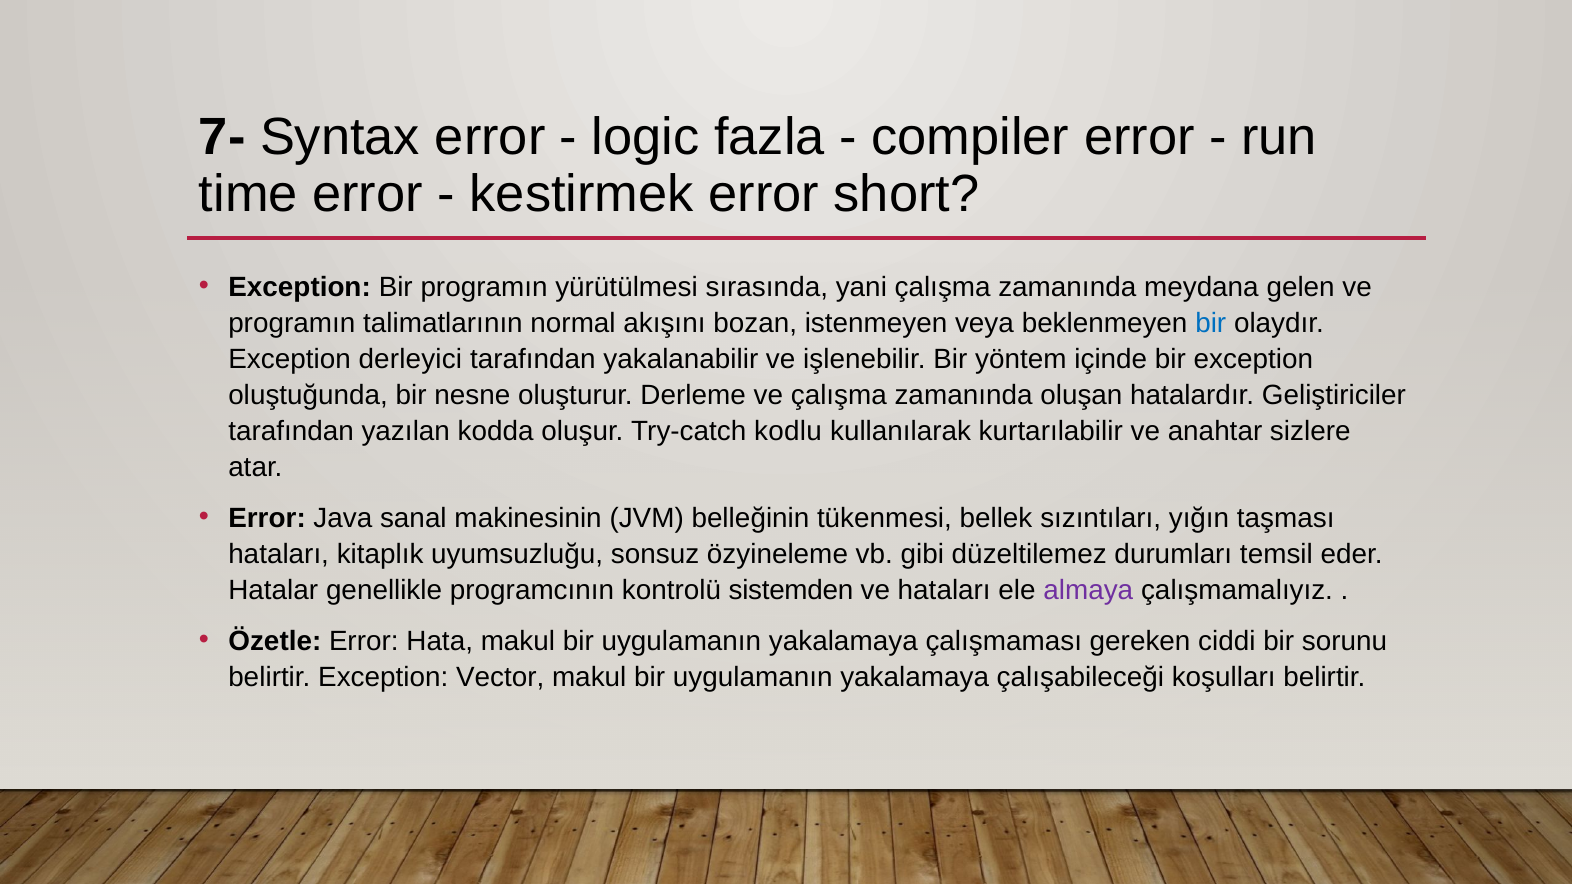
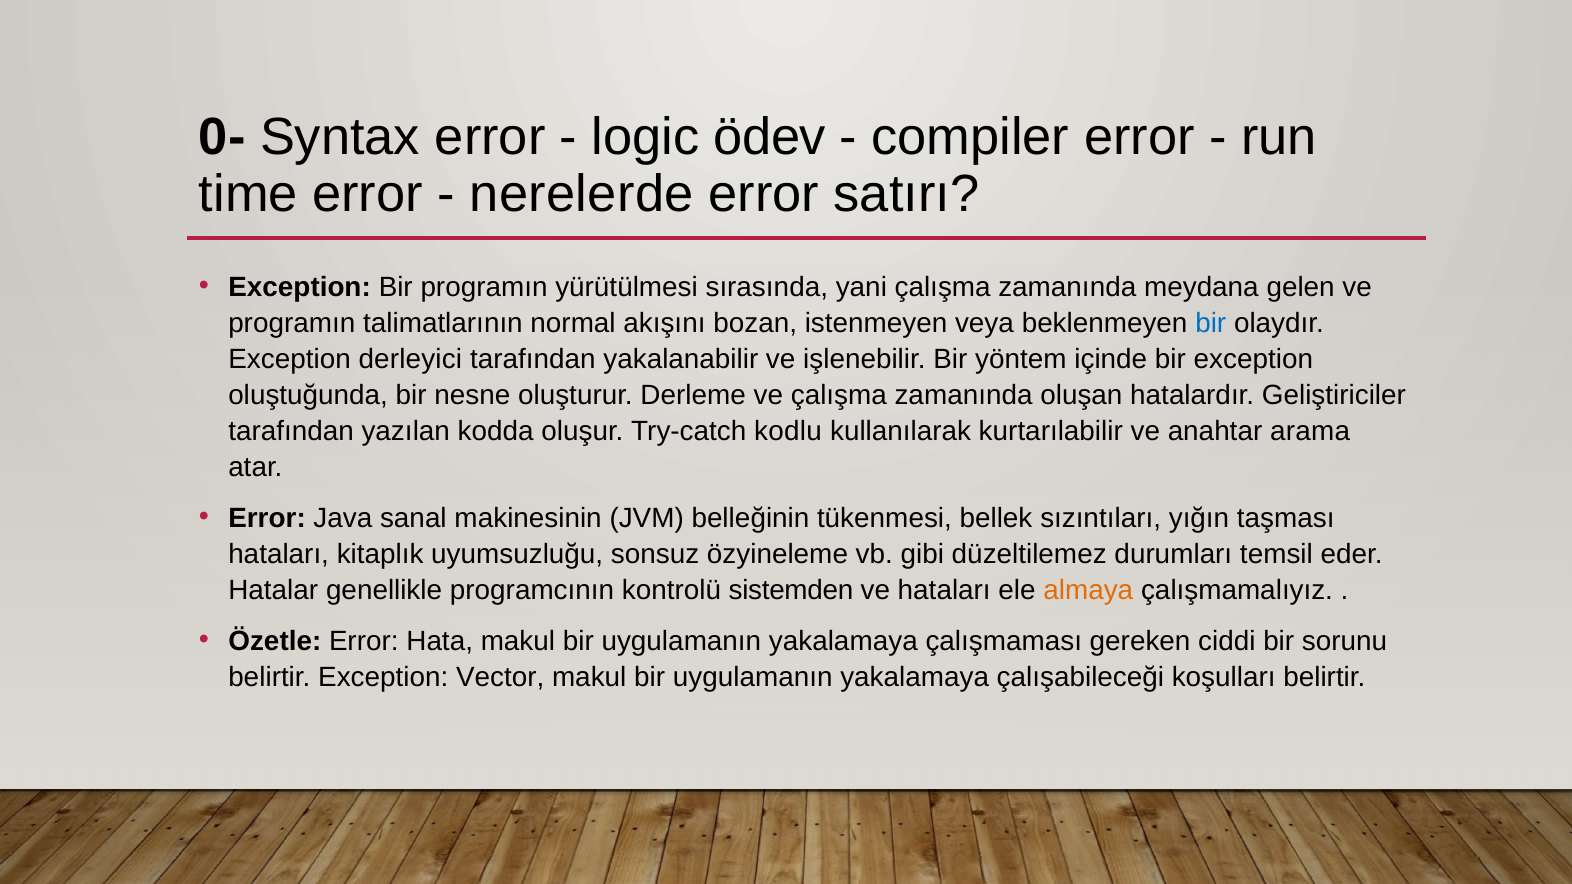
7-: 7- -> 0- (222, 138)
fazla: fazla -> ödev (770, 138)
kestirmek: kestirmek -> nerelerde (582, 194)
short: short -> satırı (907, 194)
sizlere: sizlere -> arama (1310, 431)
almaya colour: purple -> orange (1088, 590)
